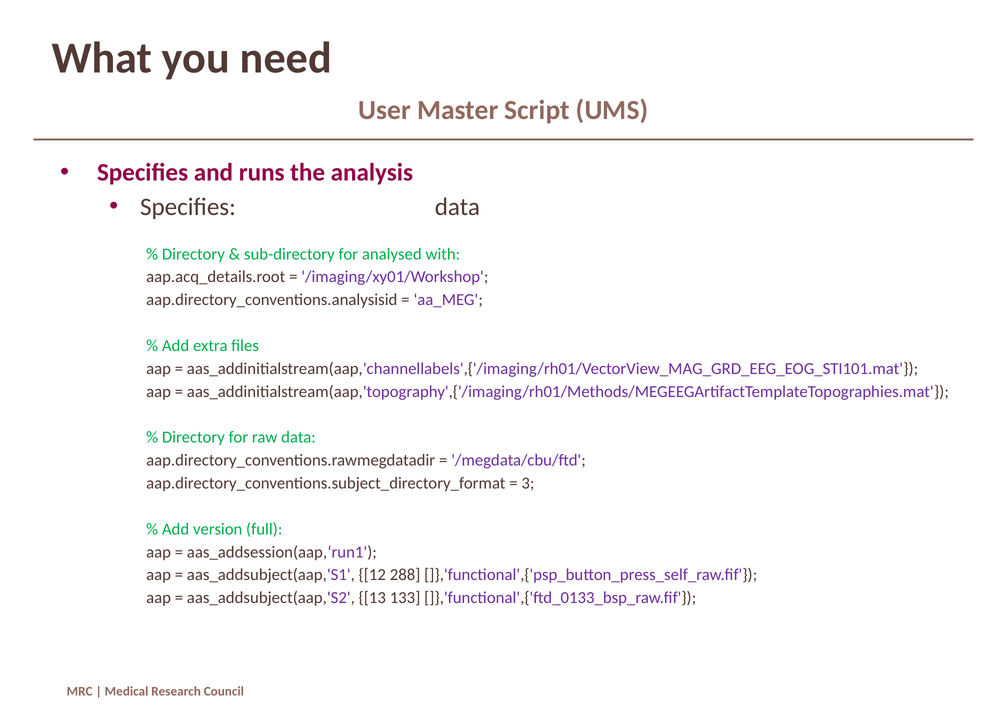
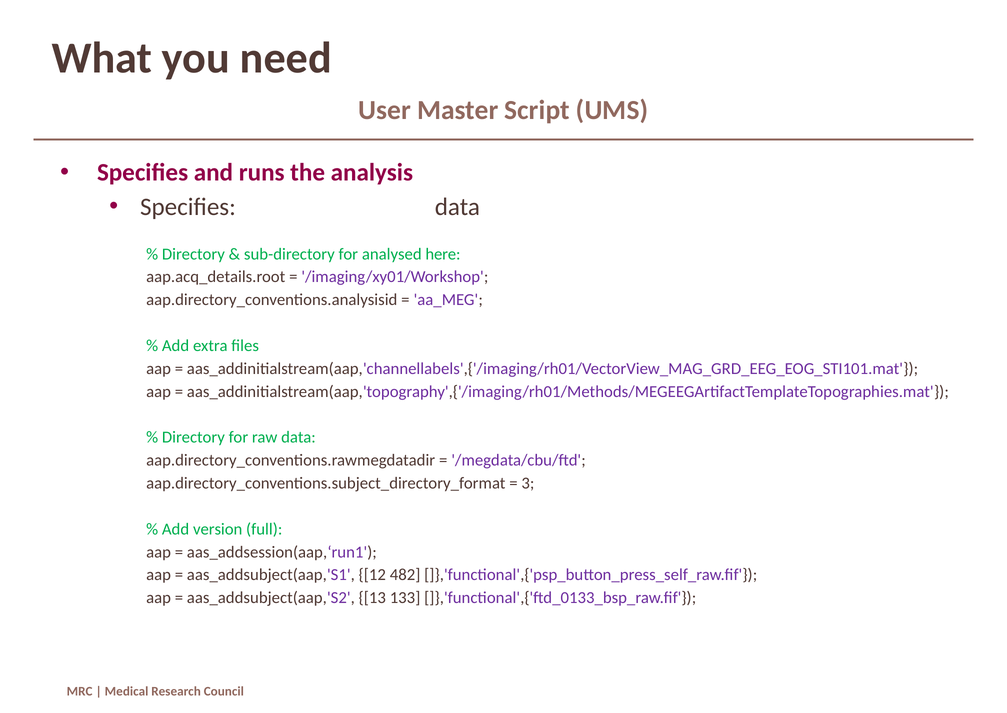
with: with -> here (443, 254)
288: 288 -> 482 (405, 575)
